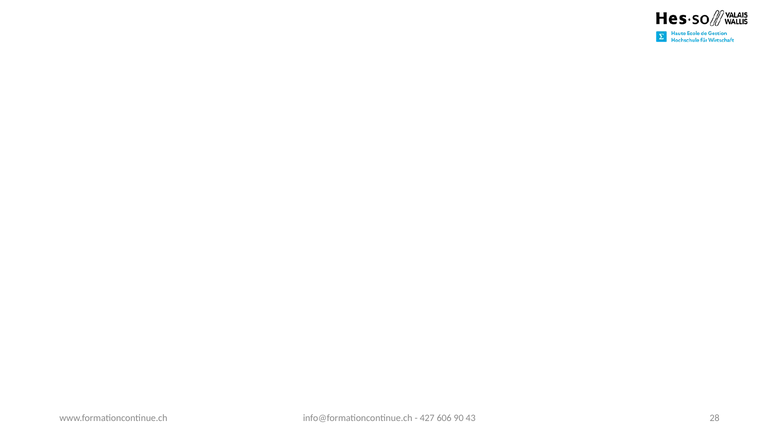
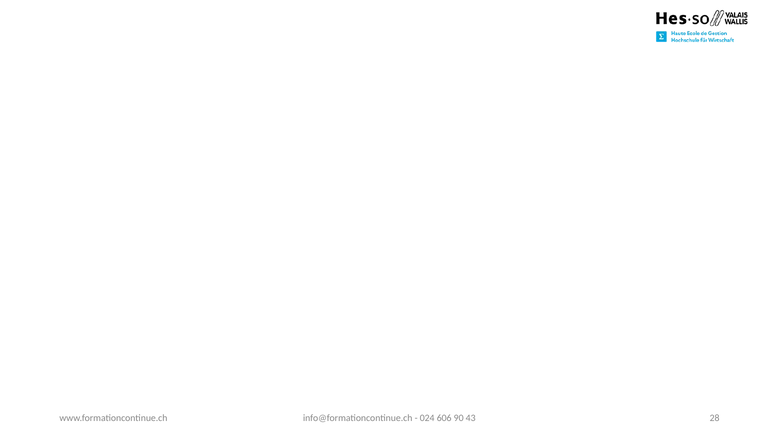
427: 427 -> 024 (427, 418)
